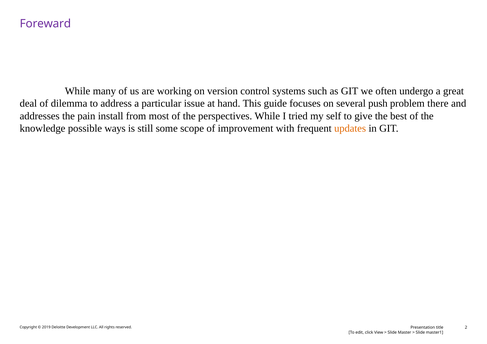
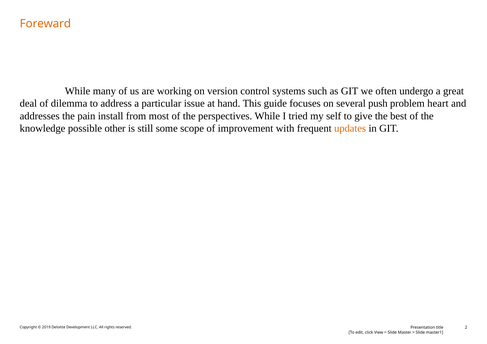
Foreward colour: purple -> orange (45, 24)
there: there -> heart (438, 104)
ways: ways -> other (115, 129)
